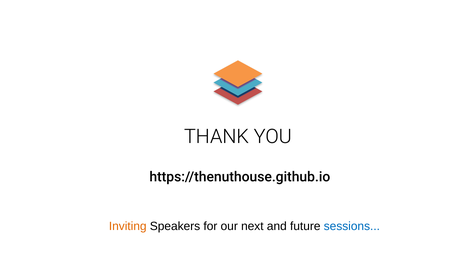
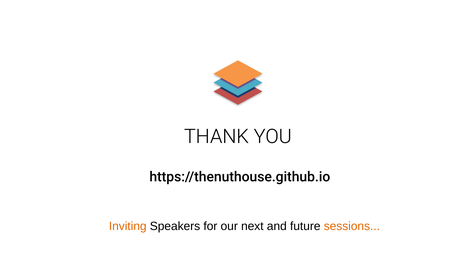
sessions colour: blue -> orange (352, 226)
